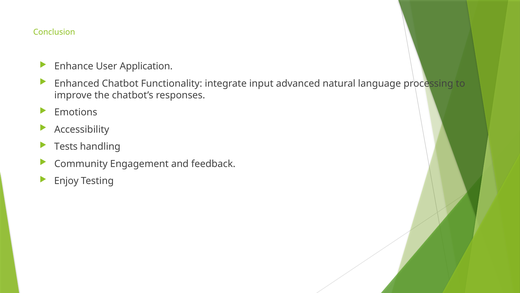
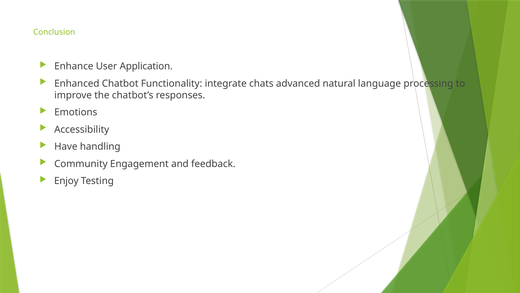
input: input -> chats (261, 83)
Tests: Tests -> Have (66, 146)
